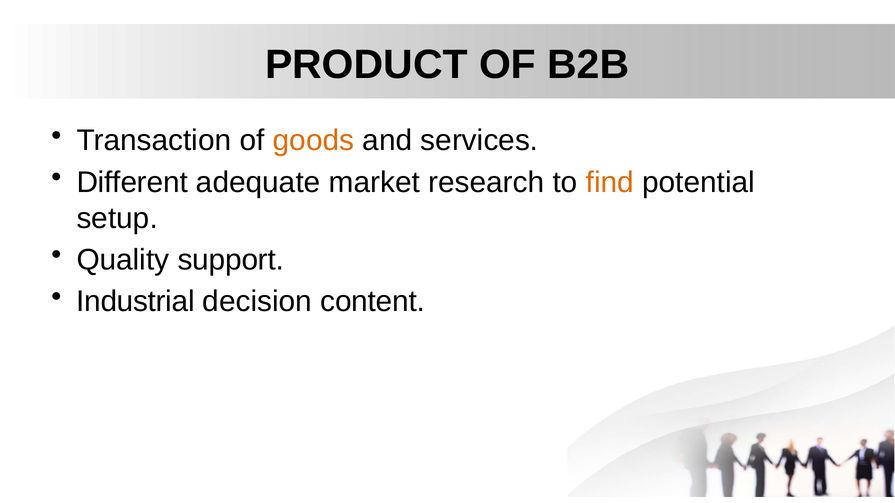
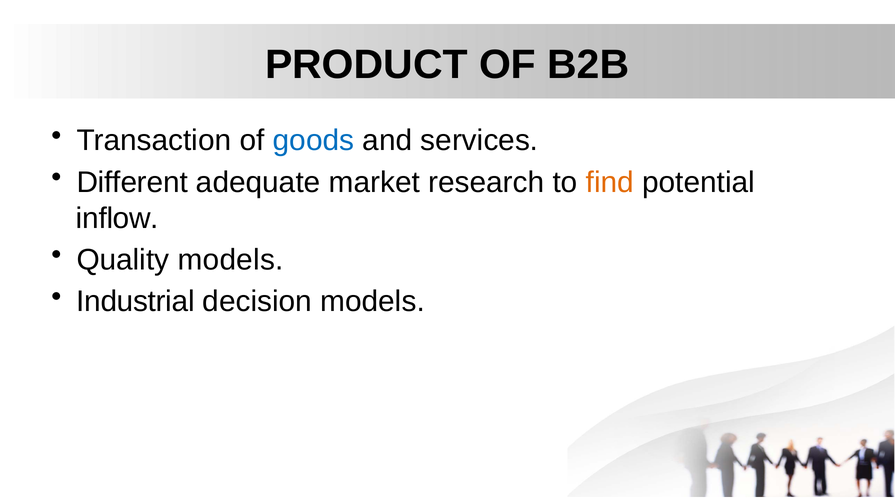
goods colour: orange -> blue (314, 141)
setup: setup -> inflow (117, 218)
Quality support: support -> models (231, 260)
decision content: content -> models (373, 302)
